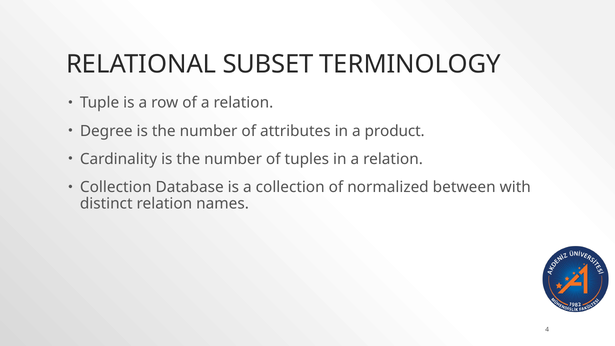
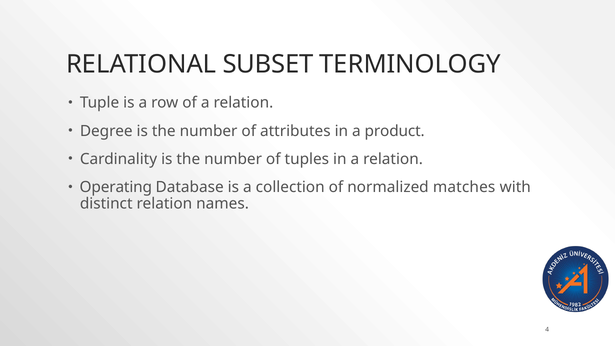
Collection: Collection -> Operating (116, 187)
between: between -> matches (464, 187)
